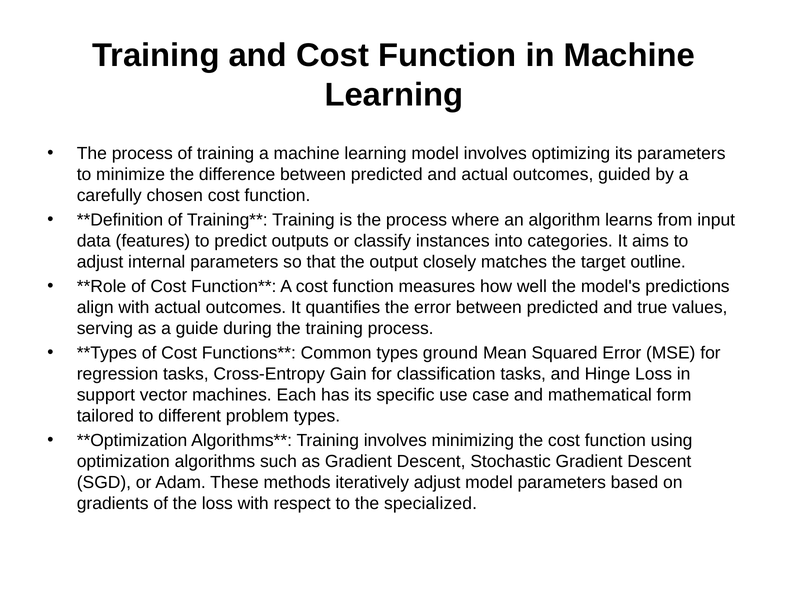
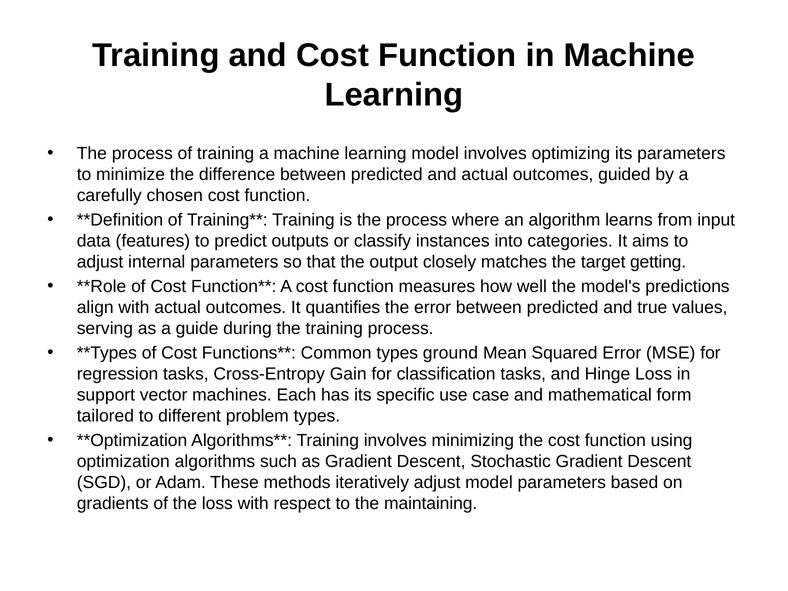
outline: outline -> getting (658, 262)
specialized: specialized -> maintaining (431, 504)
